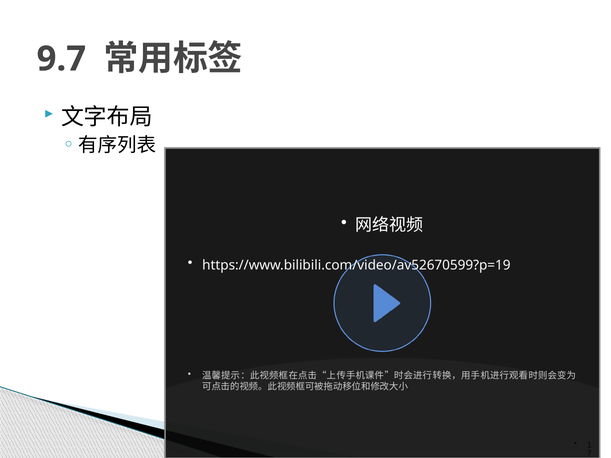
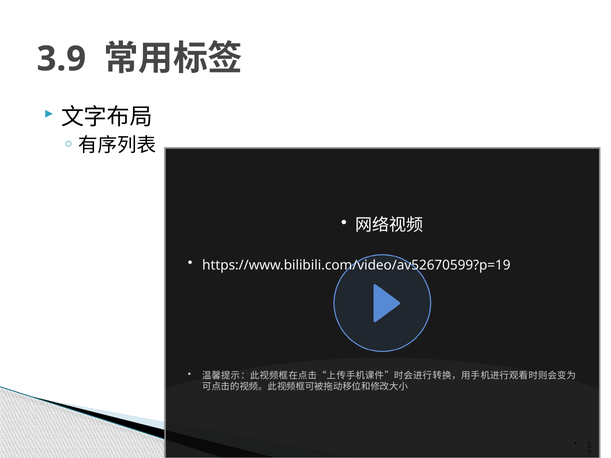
9.7: 9.7 -> 3.9 (61, 59)
